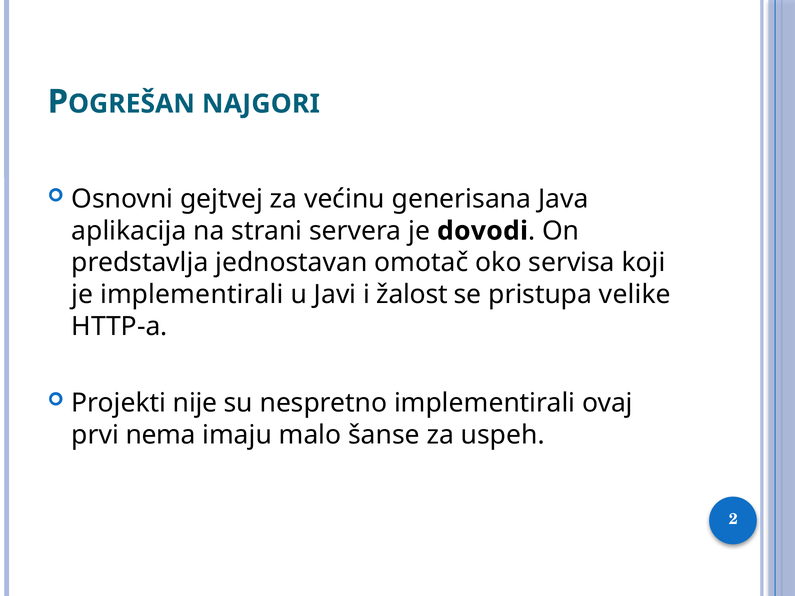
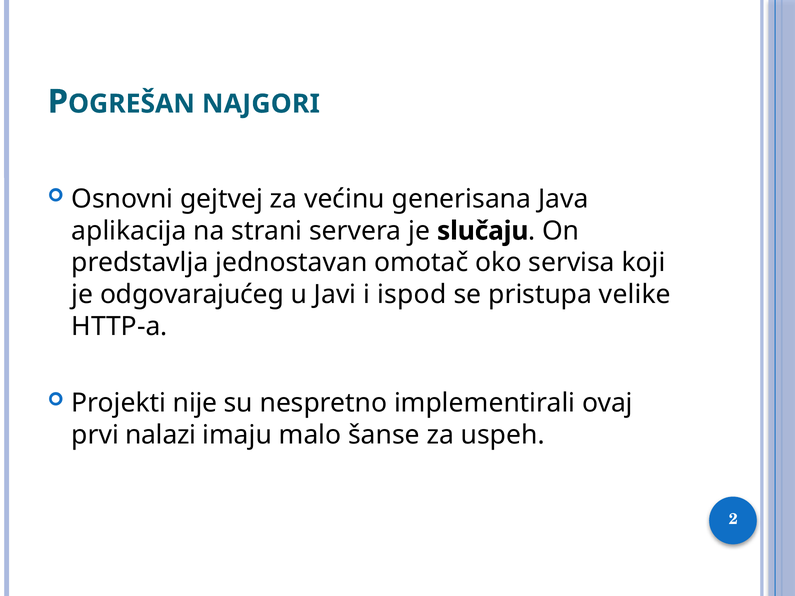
dovodi: dovodi -> slučaju (483, 231)
je implementirali: implementirali -> odgovarajućeg (192, 295)
žalost: žalost -> ispod (412, 295)
nema: nema -> nalazi (161, 435)
